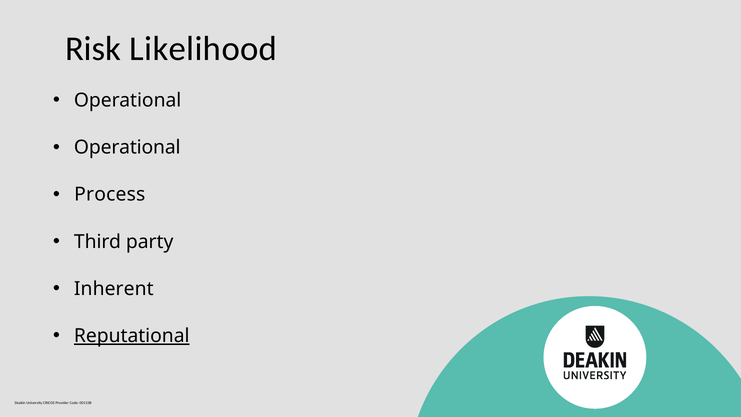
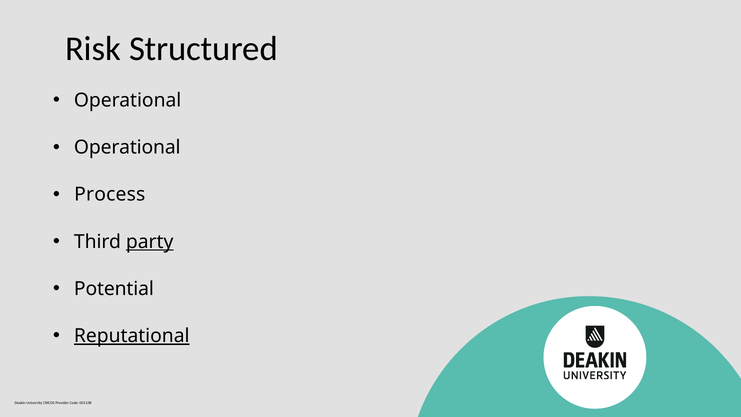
Likelihood: Likelihood -> Structured (203, 49)
party underline: none -> present (150, 242)
Inherent: Inherent -> Potential (114, 289)
